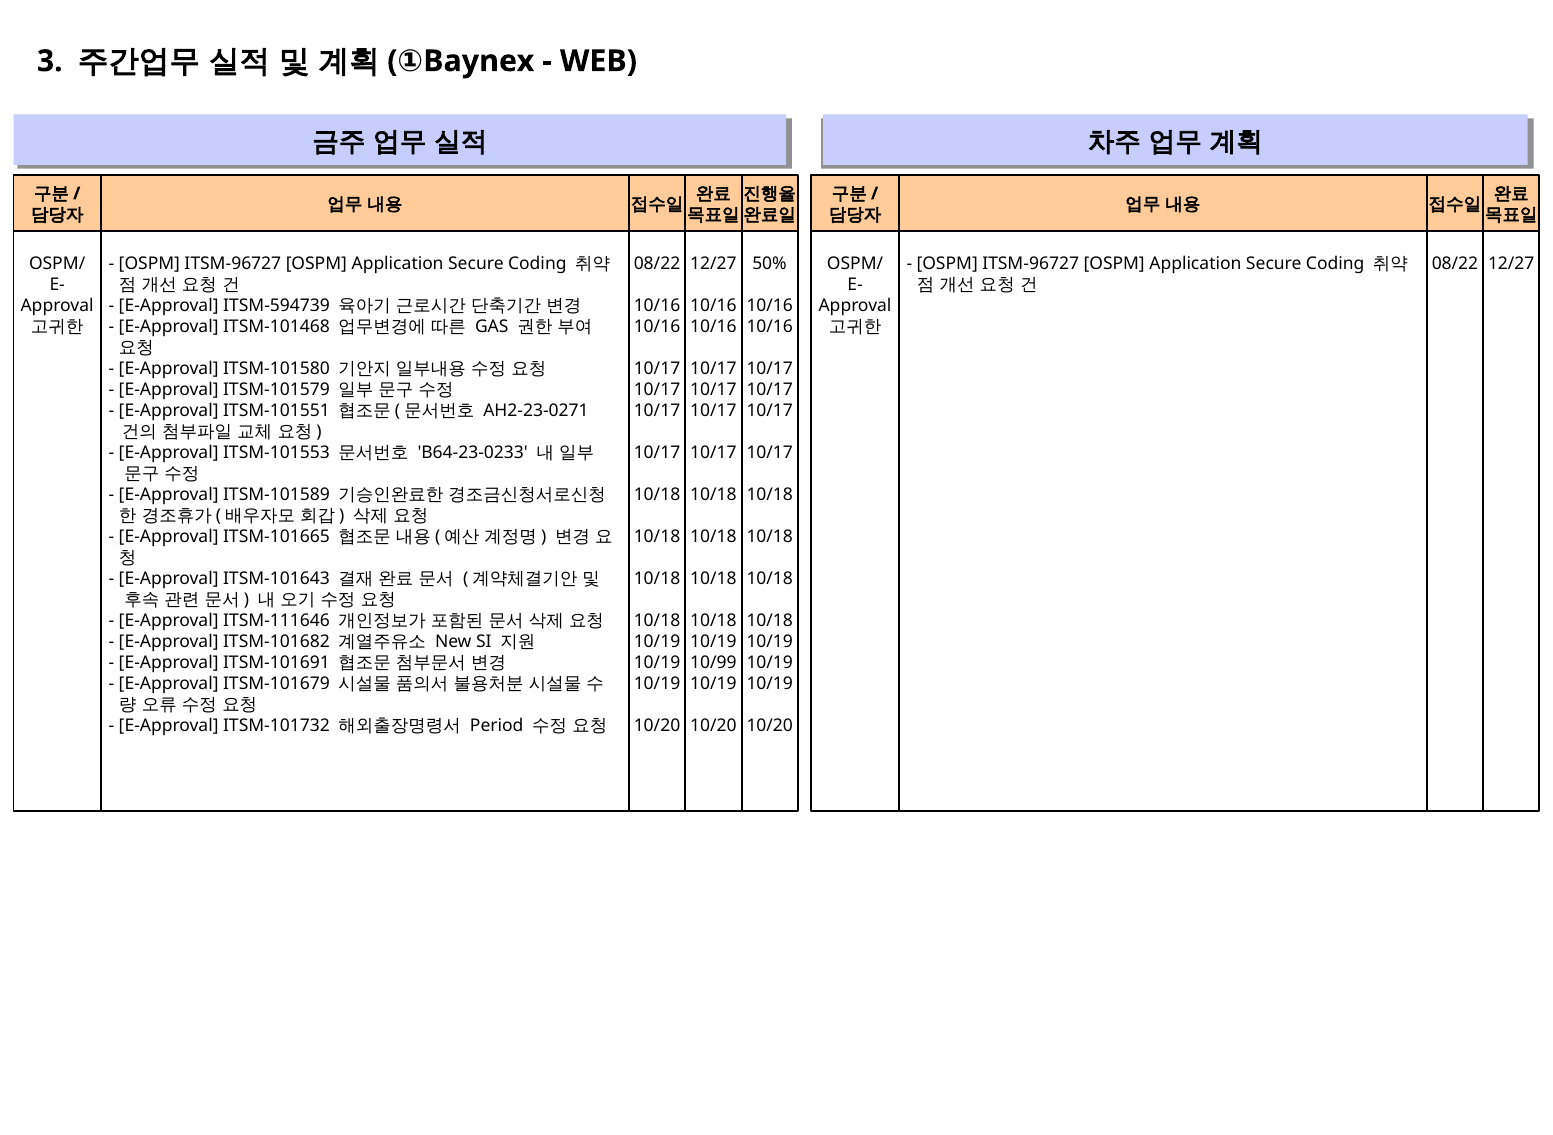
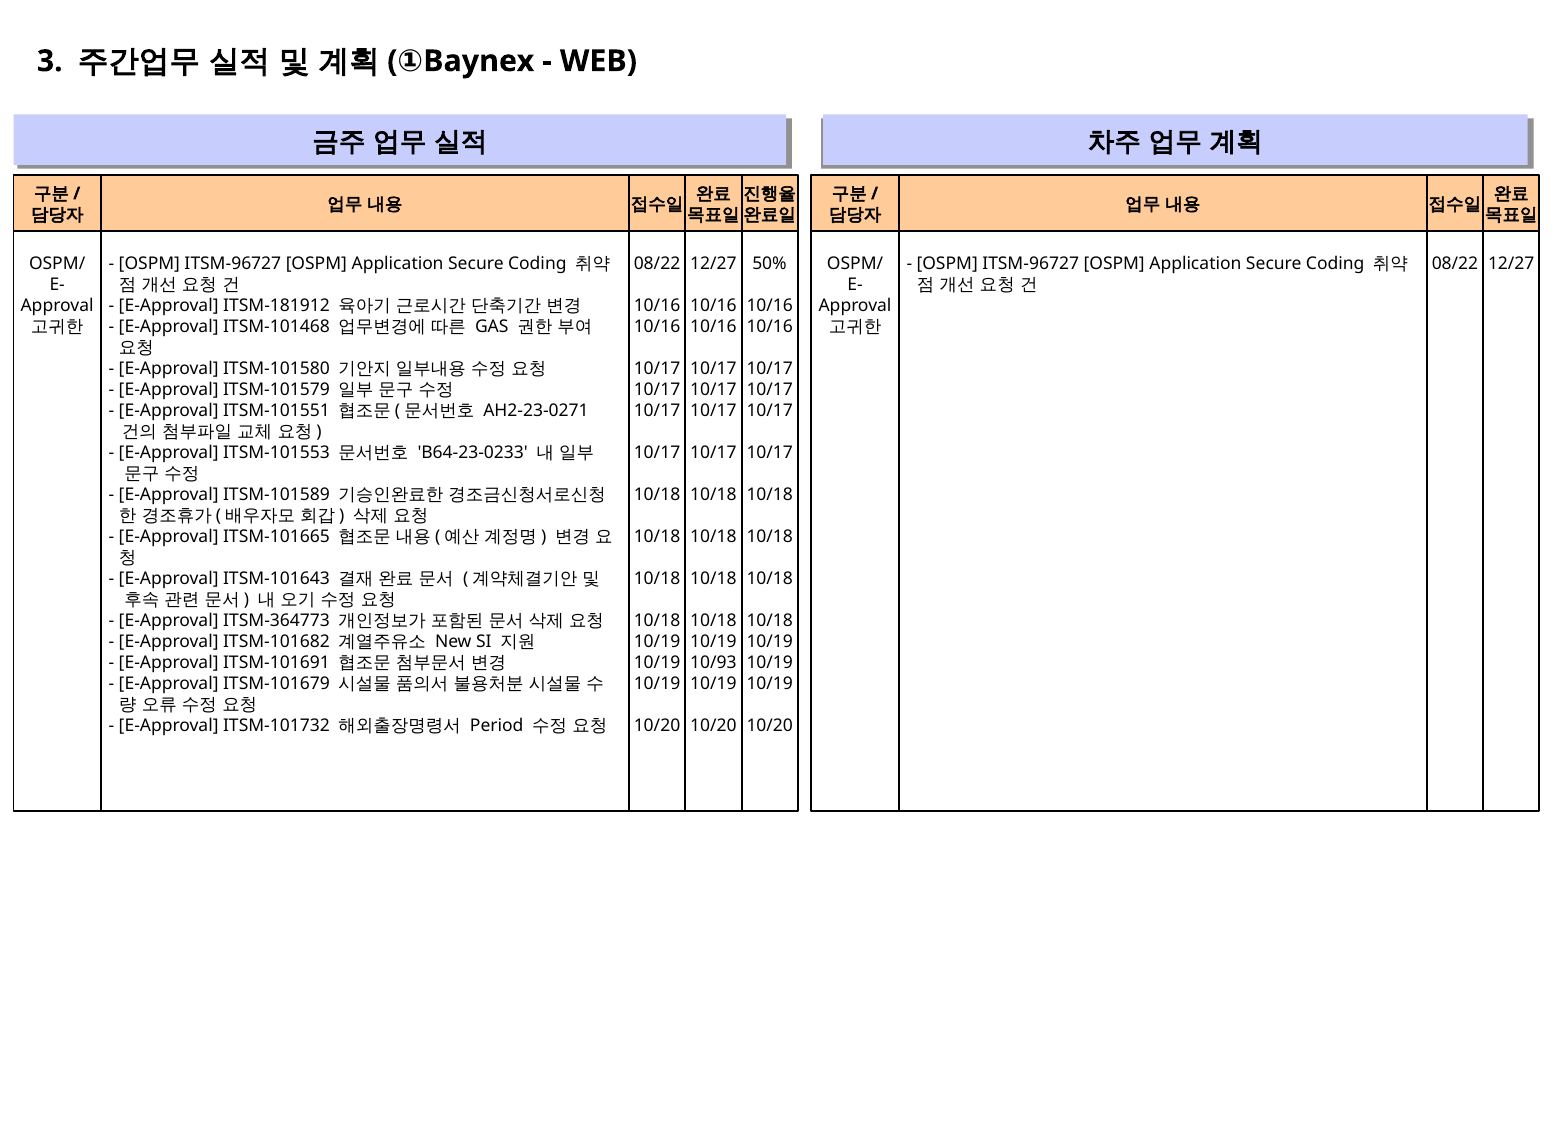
ITSM-594739: ITSM-594739 -> ITSM-181912 (277, 306)
ITSM-111646: ITSM-111646 -> ITSM-364773 (277, 621)
10/99: 10/99 -> 10/93 (713, 663)
